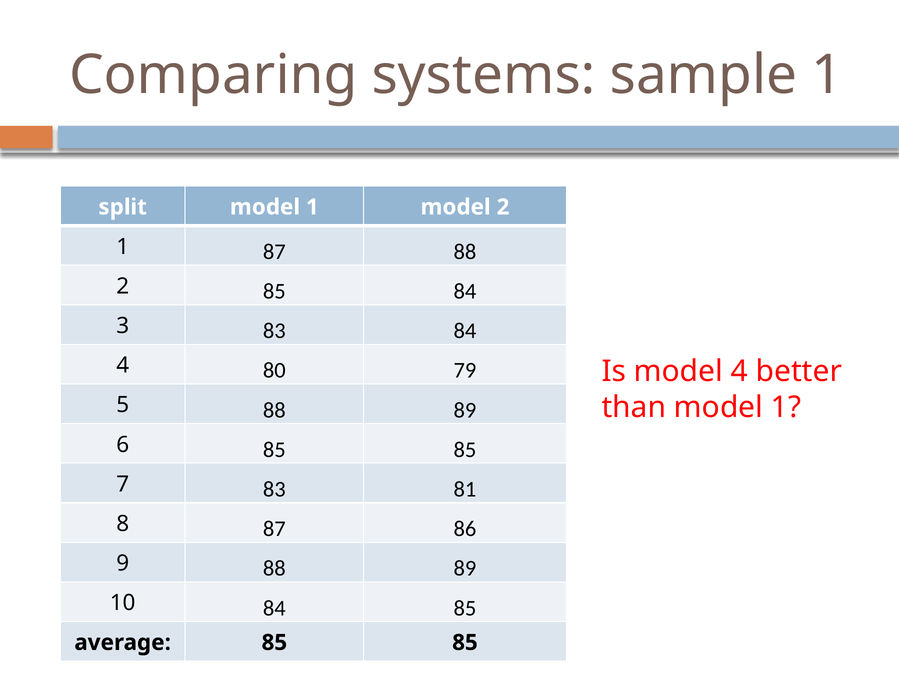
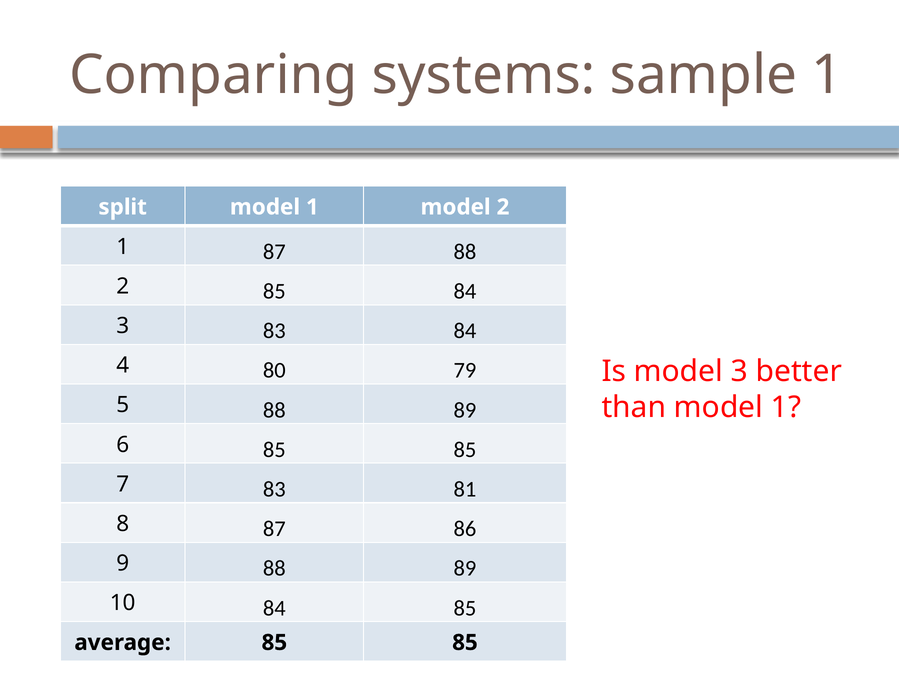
model 4: 4 -> 3 (739, 372)
